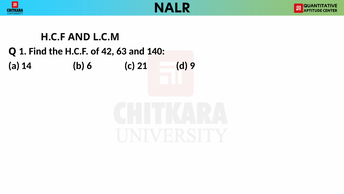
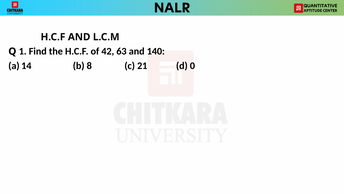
6: 6 -> 8 (89, 66)
9: 9 -> 0 (192, 66)
